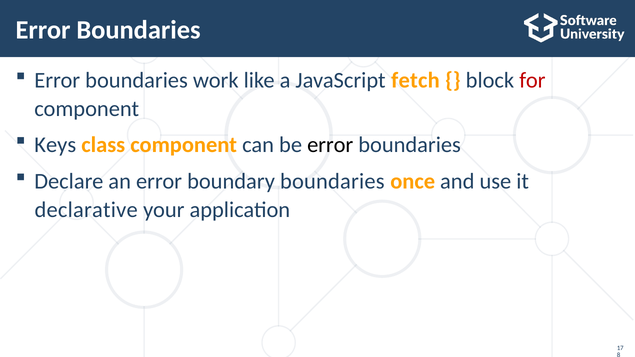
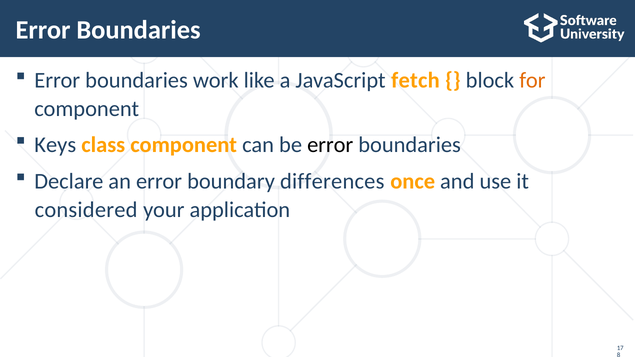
for colour: red -> orange (532, 81)
boundary boundaries: boundaries -> differences (332, 181)
declarative: declarative -> considered (86, 210)
